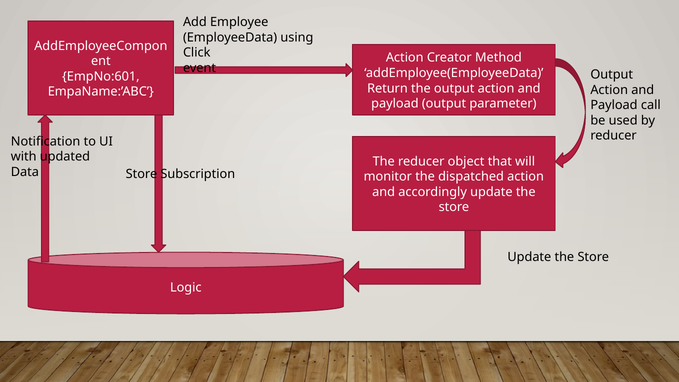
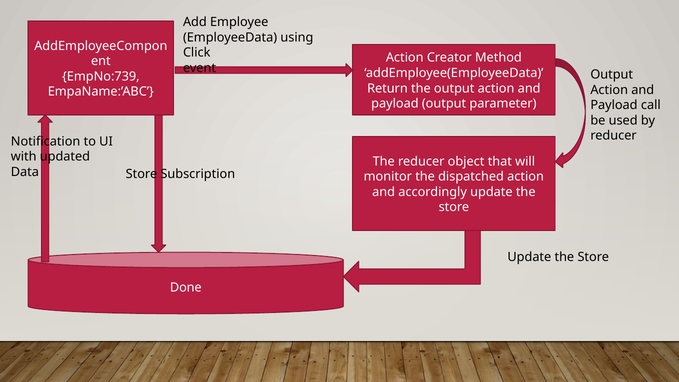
EmpNo:601: EmpNo:601 -> EmpNo:739 (101, 76)
Logic: Logic -> Done (186, 288)
